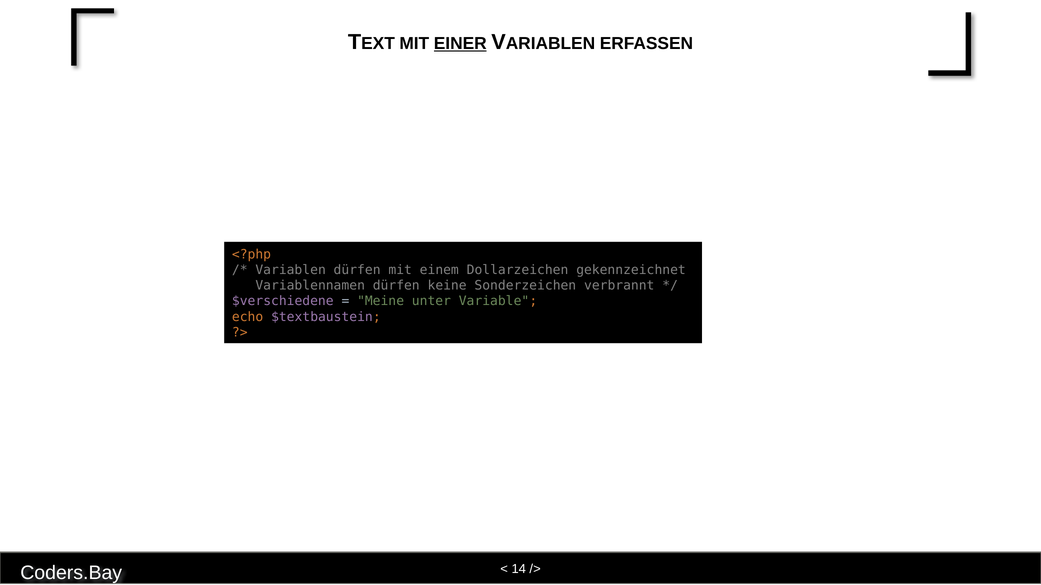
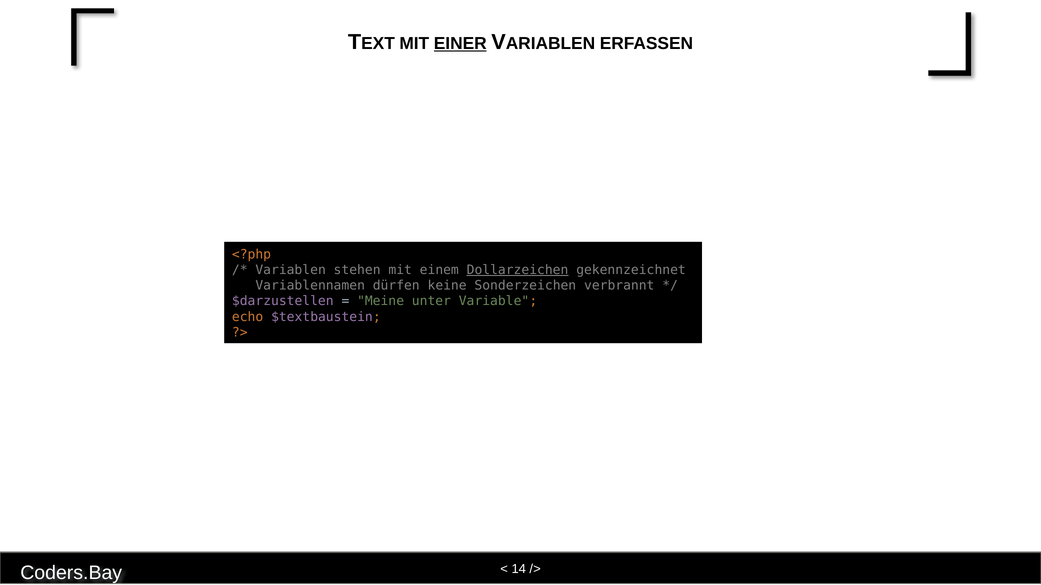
Variablen dürfen: dürfen -> stehen (357, 270)
Dollarzeichen underline: none -> present (518, 270)
$verschiedene: $verschiedene -> $darzustellen (283, 301)
